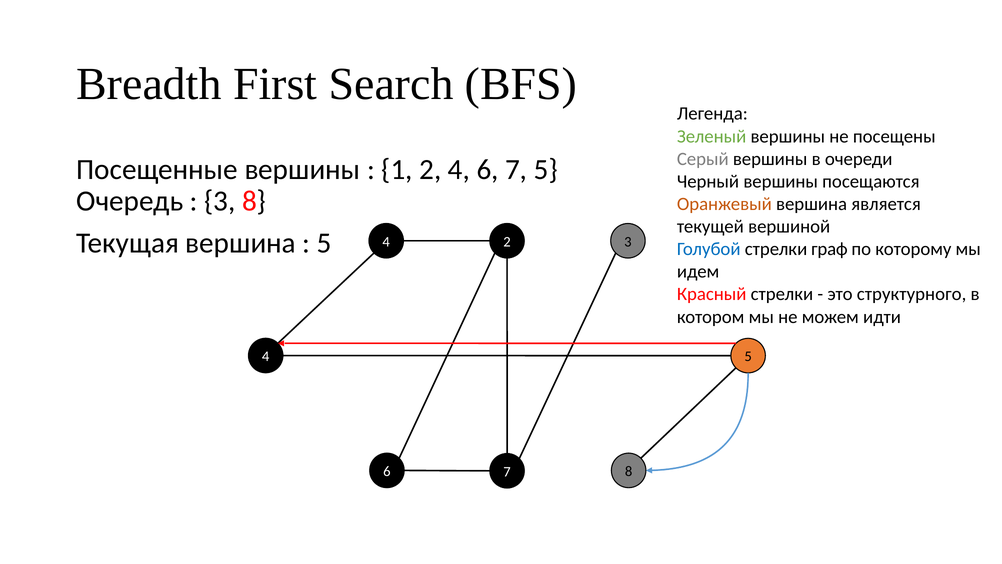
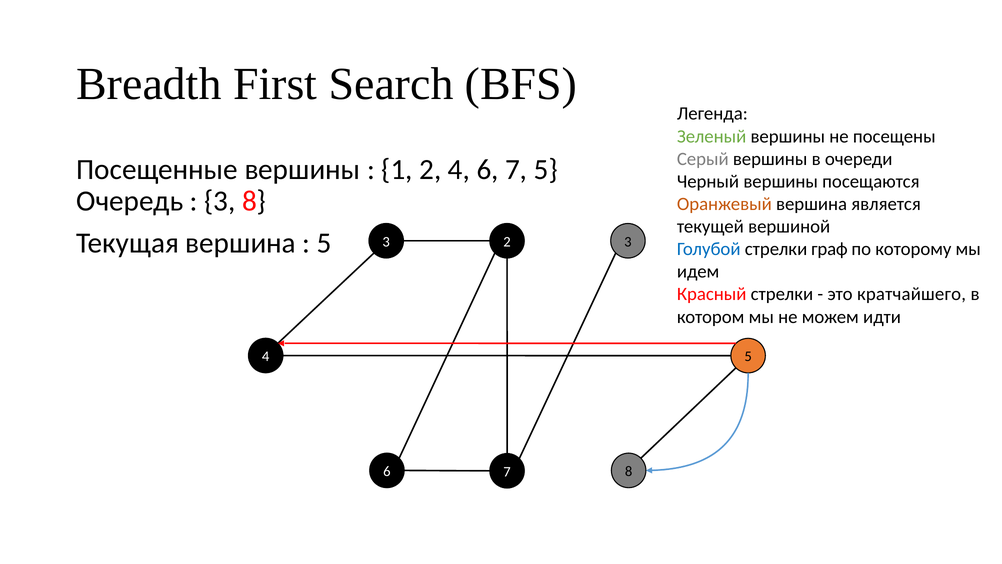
4: 4 -> 3 (386, 242)
структурного: структурного -> кратчайшего (911, 294)
